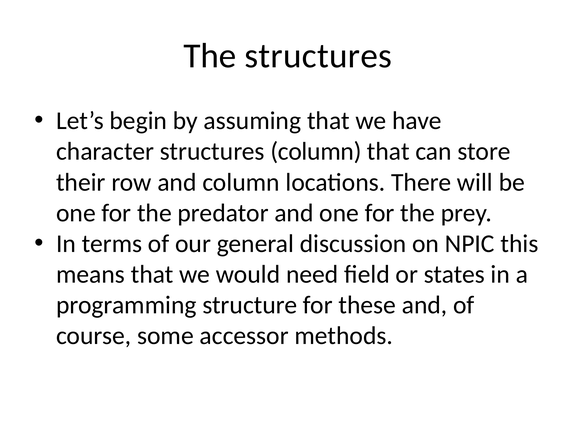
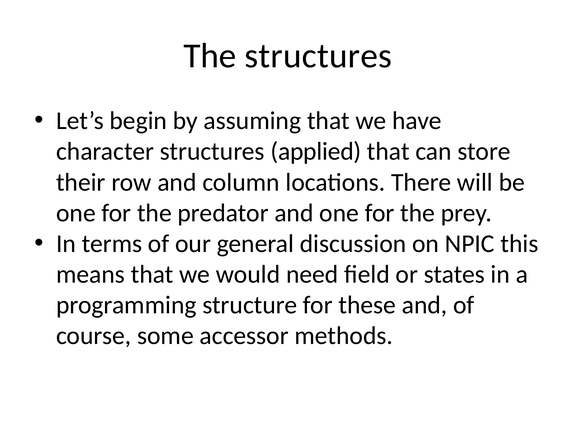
structures column: column -> applied (316, 152)
